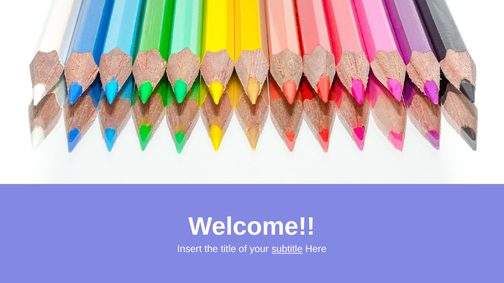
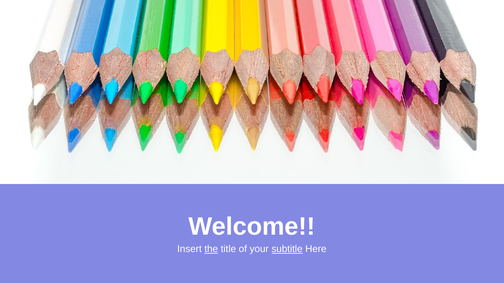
the underline: none -> present (211, 250)
